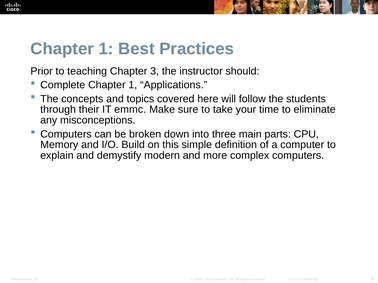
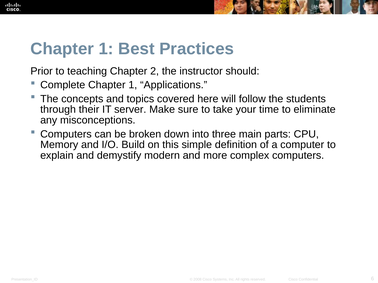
3: 3 -> 2 (155, 71)
emmc: emmc -> server (130, 110)
